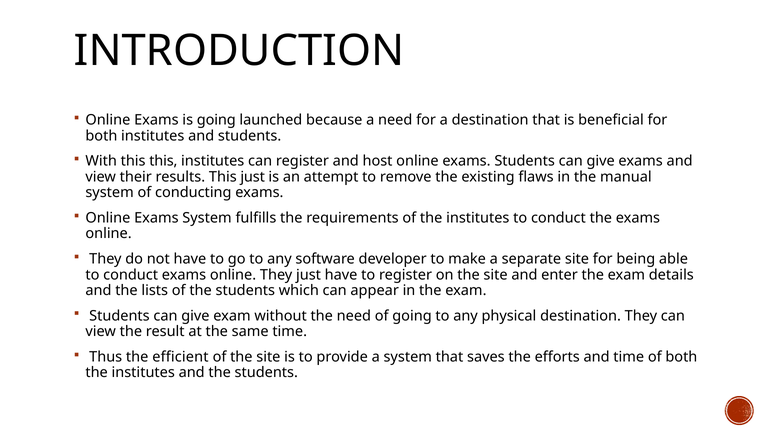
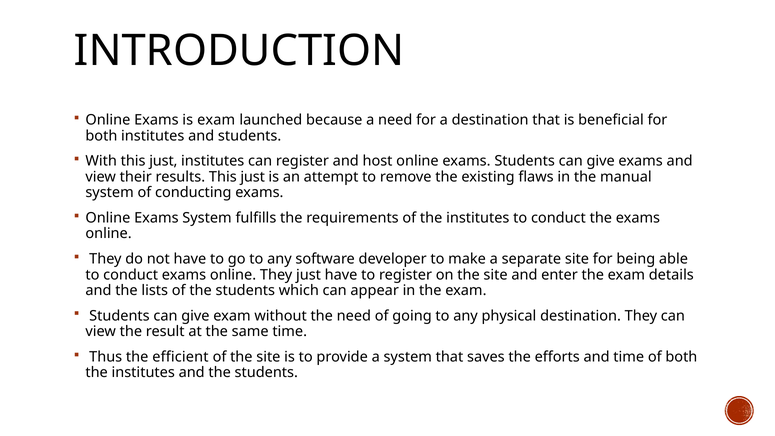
is going: going -> exam (216, 120)
With this this: this -> just (163, 161)
